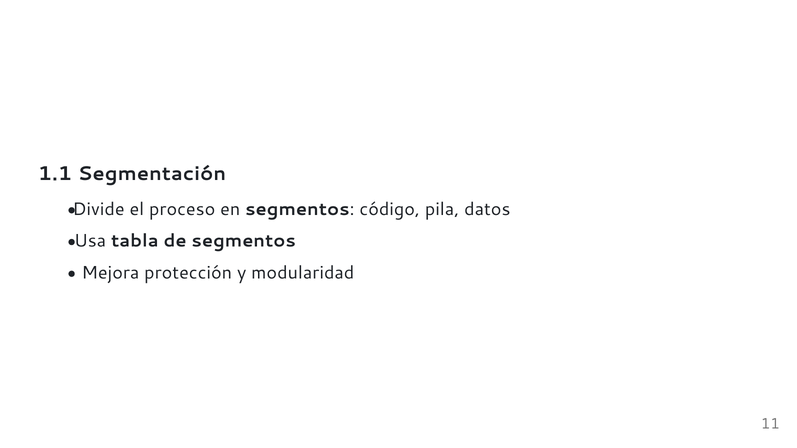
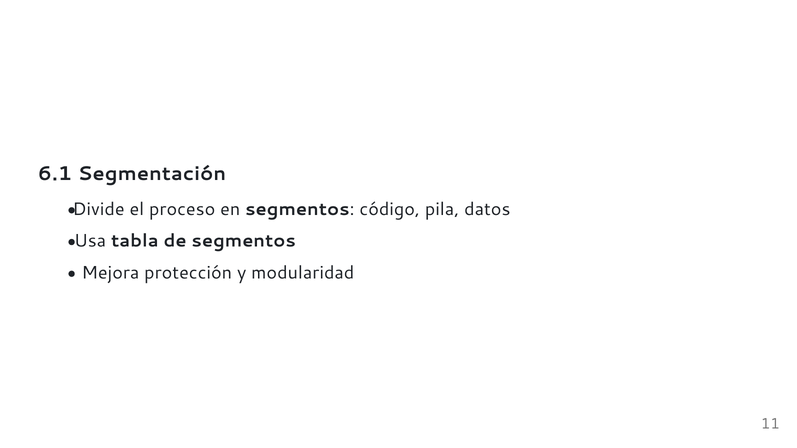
1.1: 1.1 -> 6.1 (55, 174)
